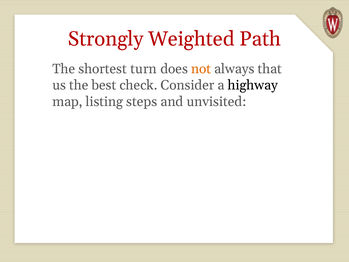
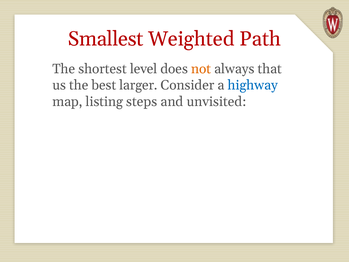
Strongly: Strongly -> Smallest (106, 39)
turn: turn -> level (144, 69)
check: check -> larger (139, 85)
highway colour: black -> blue (253, 85)
